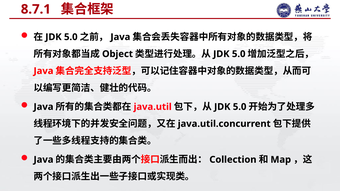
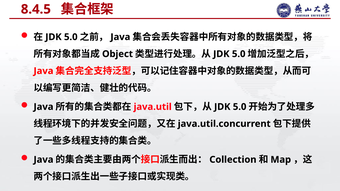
8.7.1: 8.7.1 -> 8.4.5 (36, 9)
